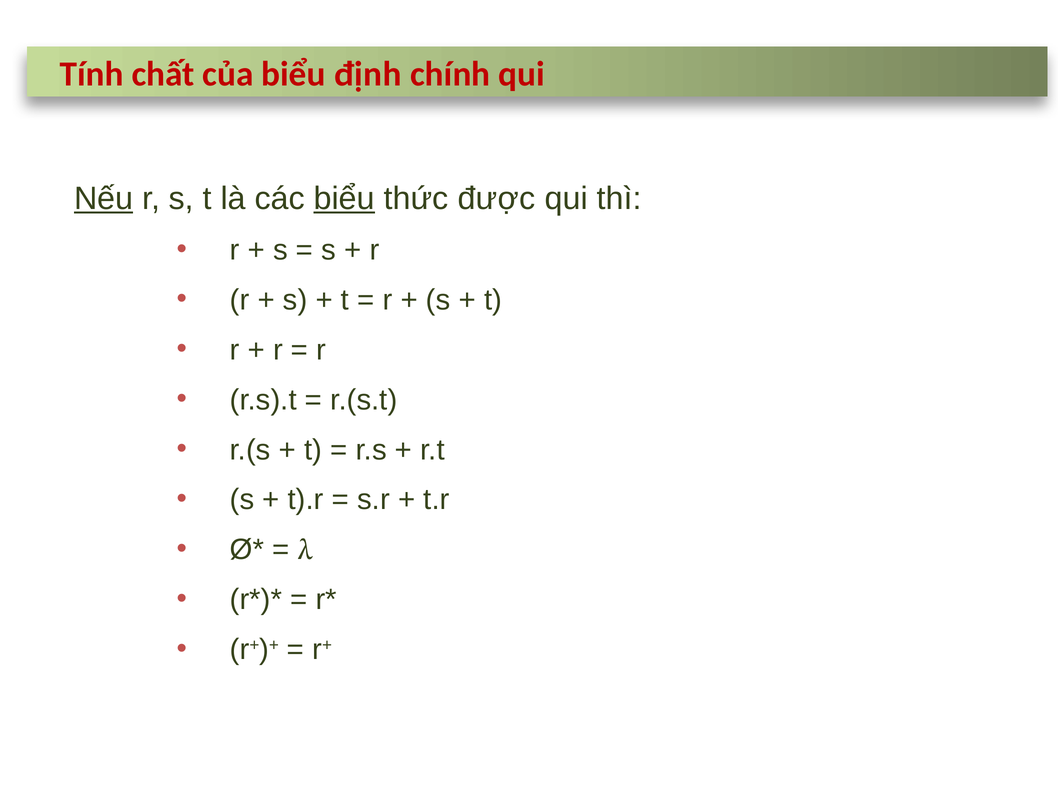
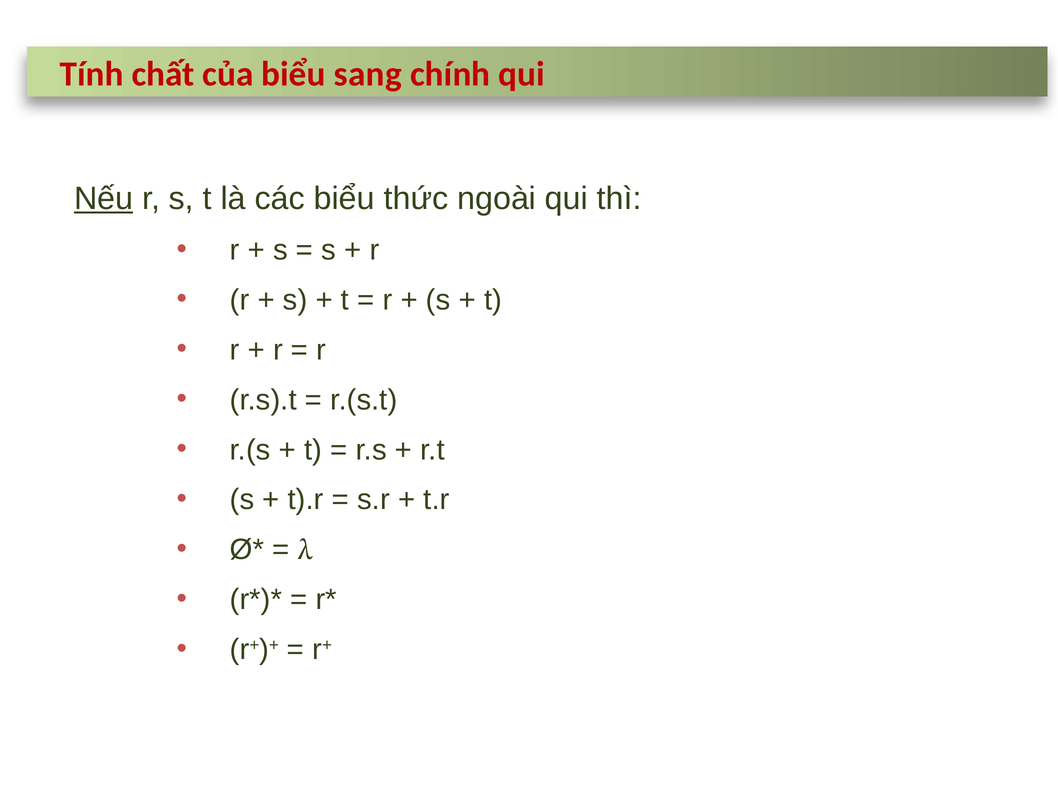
định: định -> sang (368, 74)
biểu underline: present -> none (344, 199)
được: được -> ngoài (497, 199)
